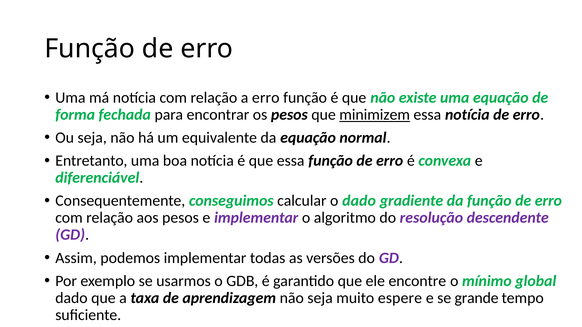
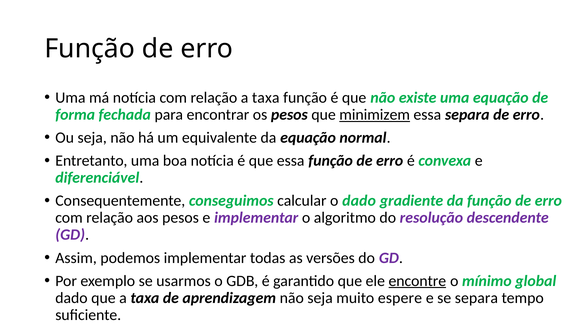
relação a erro: erro -> taxa (266, 98)
essa notícia: notícia -> separa (467, 115)
encontre underline: none -> present (417, 281)
se grande: grande -> separa (476, 298)
